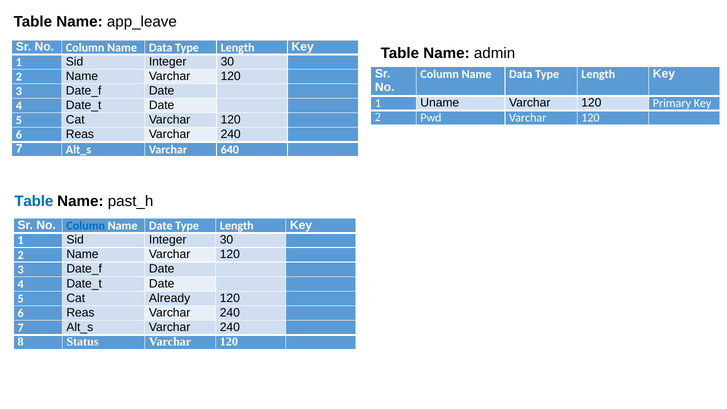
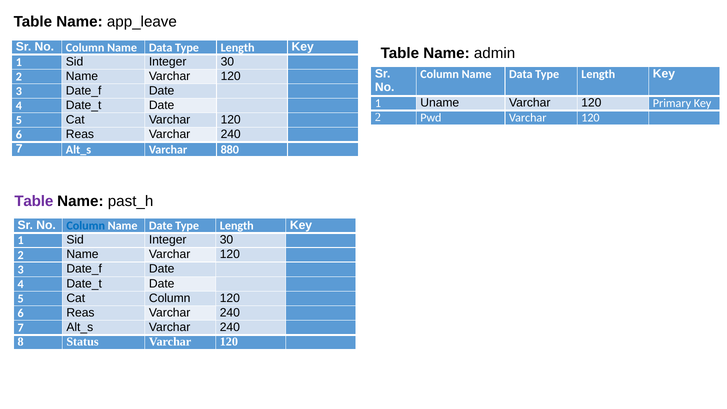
640: 640 -> 880 (230, 149)
Table colour: blue -> purple (34, 201)
Cat Already: Already -> Column (170, 298)
